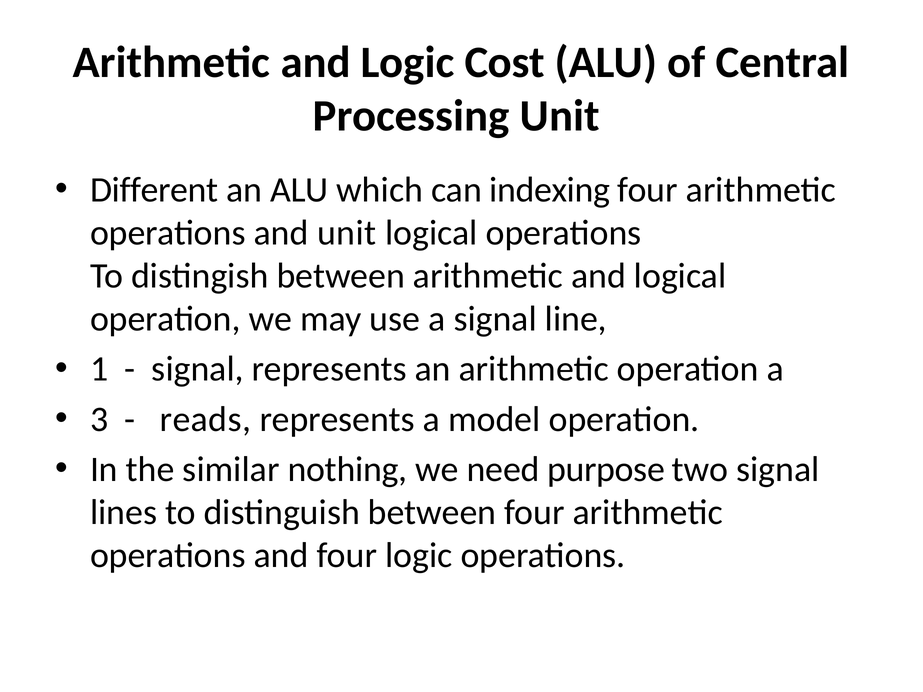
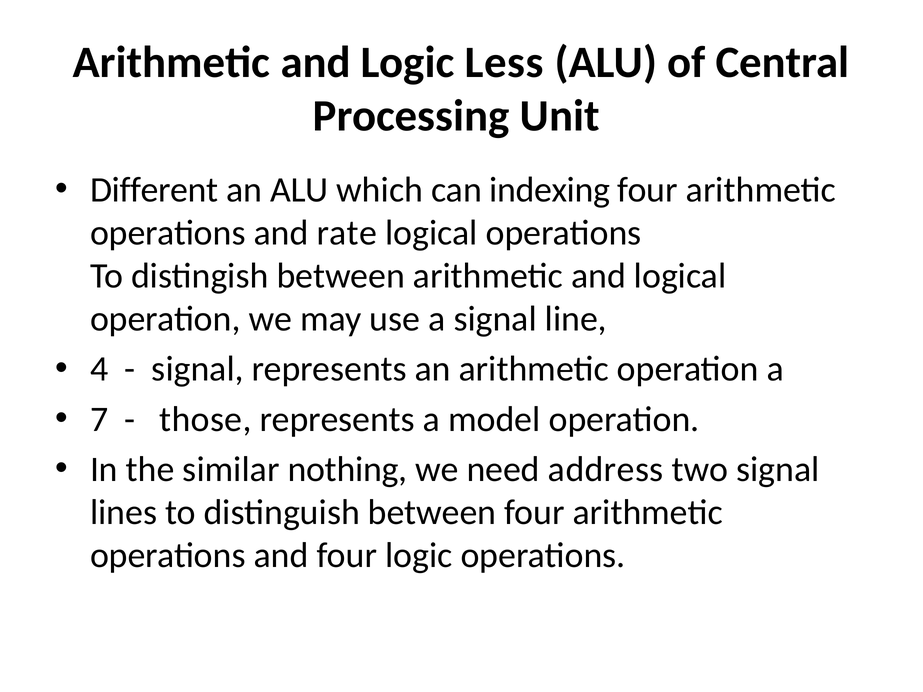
Cost: Cost -> Less (504, 62)
and unit: unit -> rate (347, 233)
1: 1 -> 4 (99, 369)
3: 3 -> 7 (99, 419)
reads: reads -> those (205, 419)
purpose: purpose -> address (606, 470)
